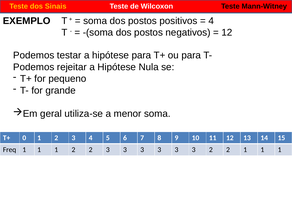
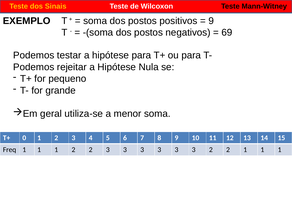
4: 4 -> 9 (211, 21)
12: 12 -> 69 (227, 33)
